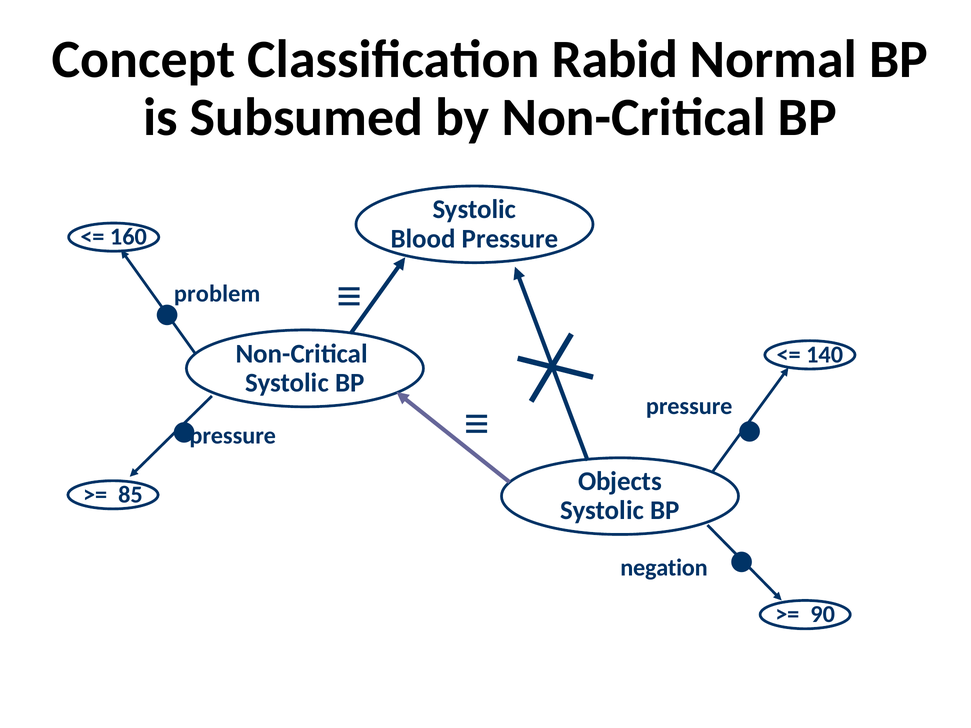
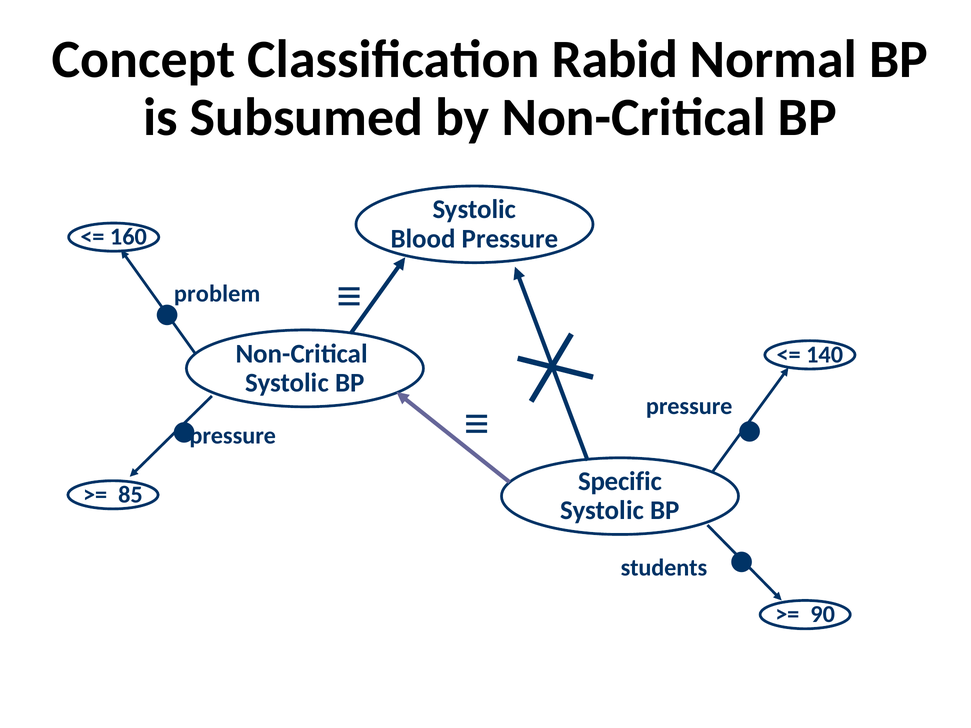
Objects: Objects -> Specific (620, 482)
negation: negation -> students (664, 568)
